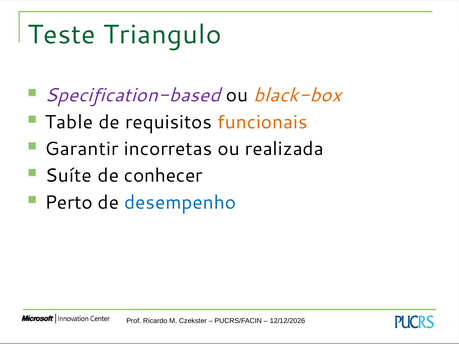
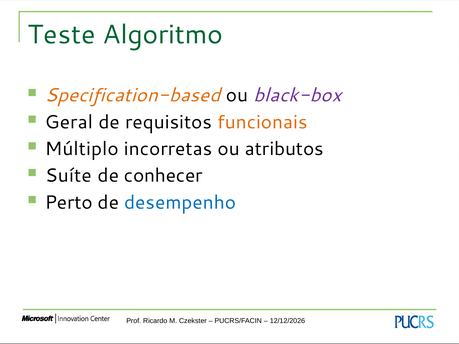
Triangulo: Triangulo -> Algoritmo (163, 35)
Specification-based colour: purple -> orange (133, 95)
black-box colour: orange -> purple (297, 95)
Table: Table -> Geral (69, 122)
Garantir: Garantir -> Múltiplo (82, 149)
realizada: realizada -> atributos (284, 149)
